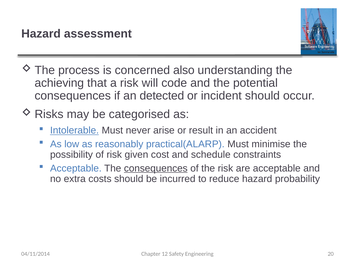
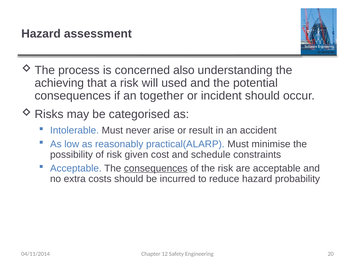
code: code -> used (174, 83)
detected: detected -> together (162, 96)
Intolerable underline: present -> none (74, 131)
